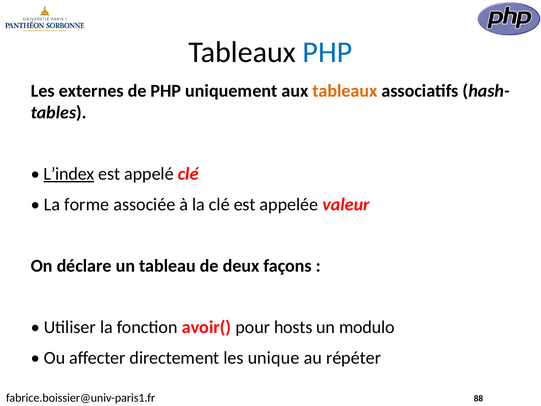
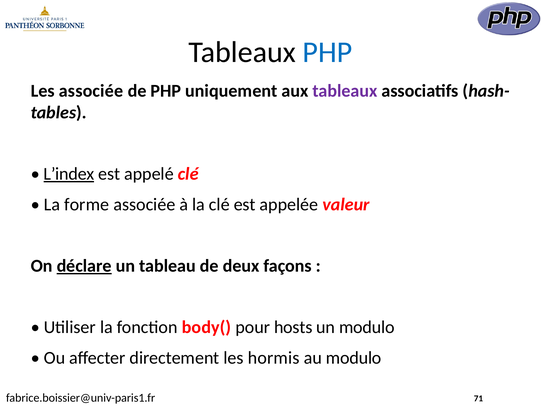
Les externes: externes -> associée (91, 91)
tableaux colour: orange -> purple (345, 91)
déclare underline: none -> present (84, 266)
avoir(: avoir( -> body( (206, 327)
unique: unique -> hormis (274, 358)
au répéter: répéter -> modulo (354, 358)
88: 88 -> 71 (478, 398)
